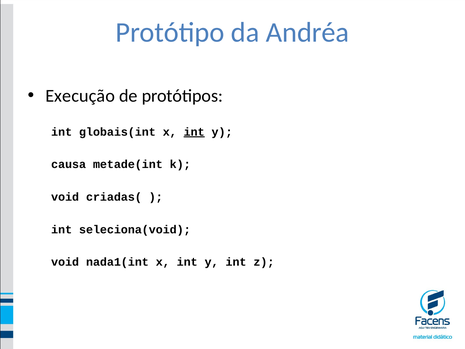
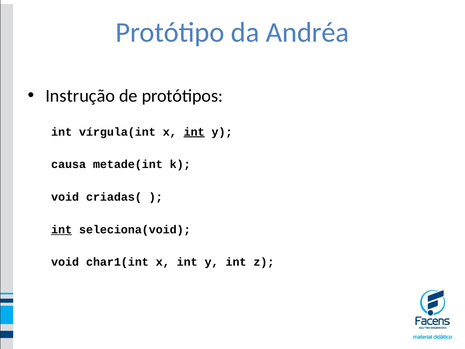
Execução: Execução -> Instrução (80, 96)
globais(int: globais(int -> vírgula(int (117, 132)
int underline: none -> present (62, 229)
nada1(int: nada1(int -> char1(int (117, 262)
